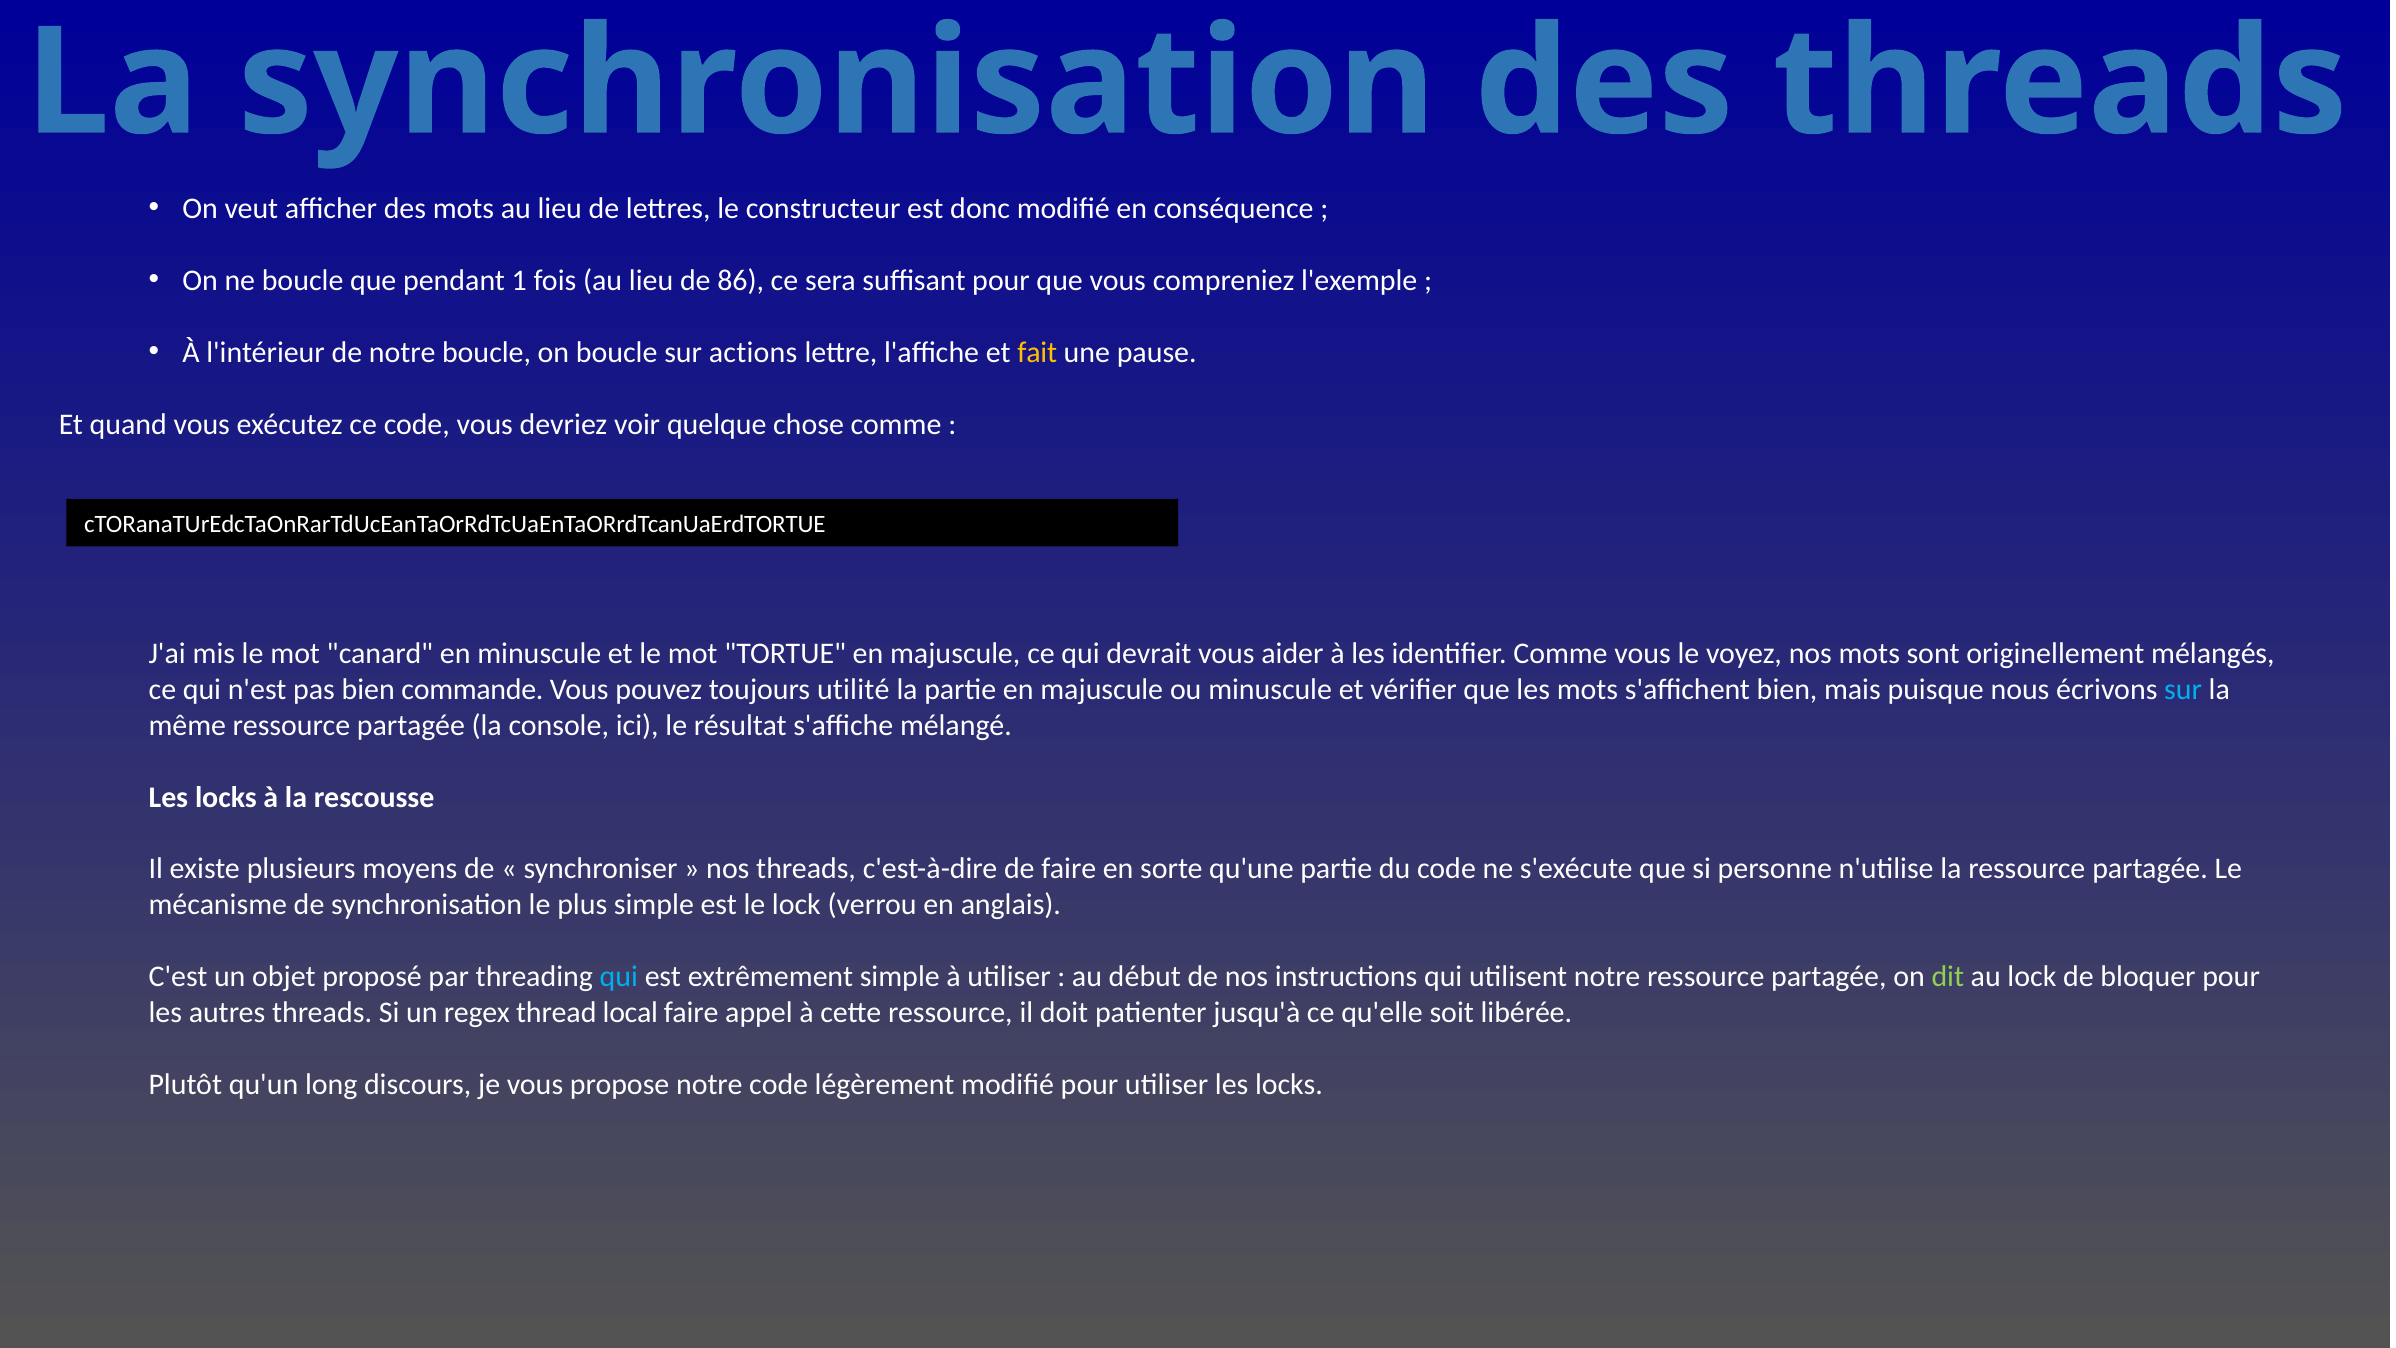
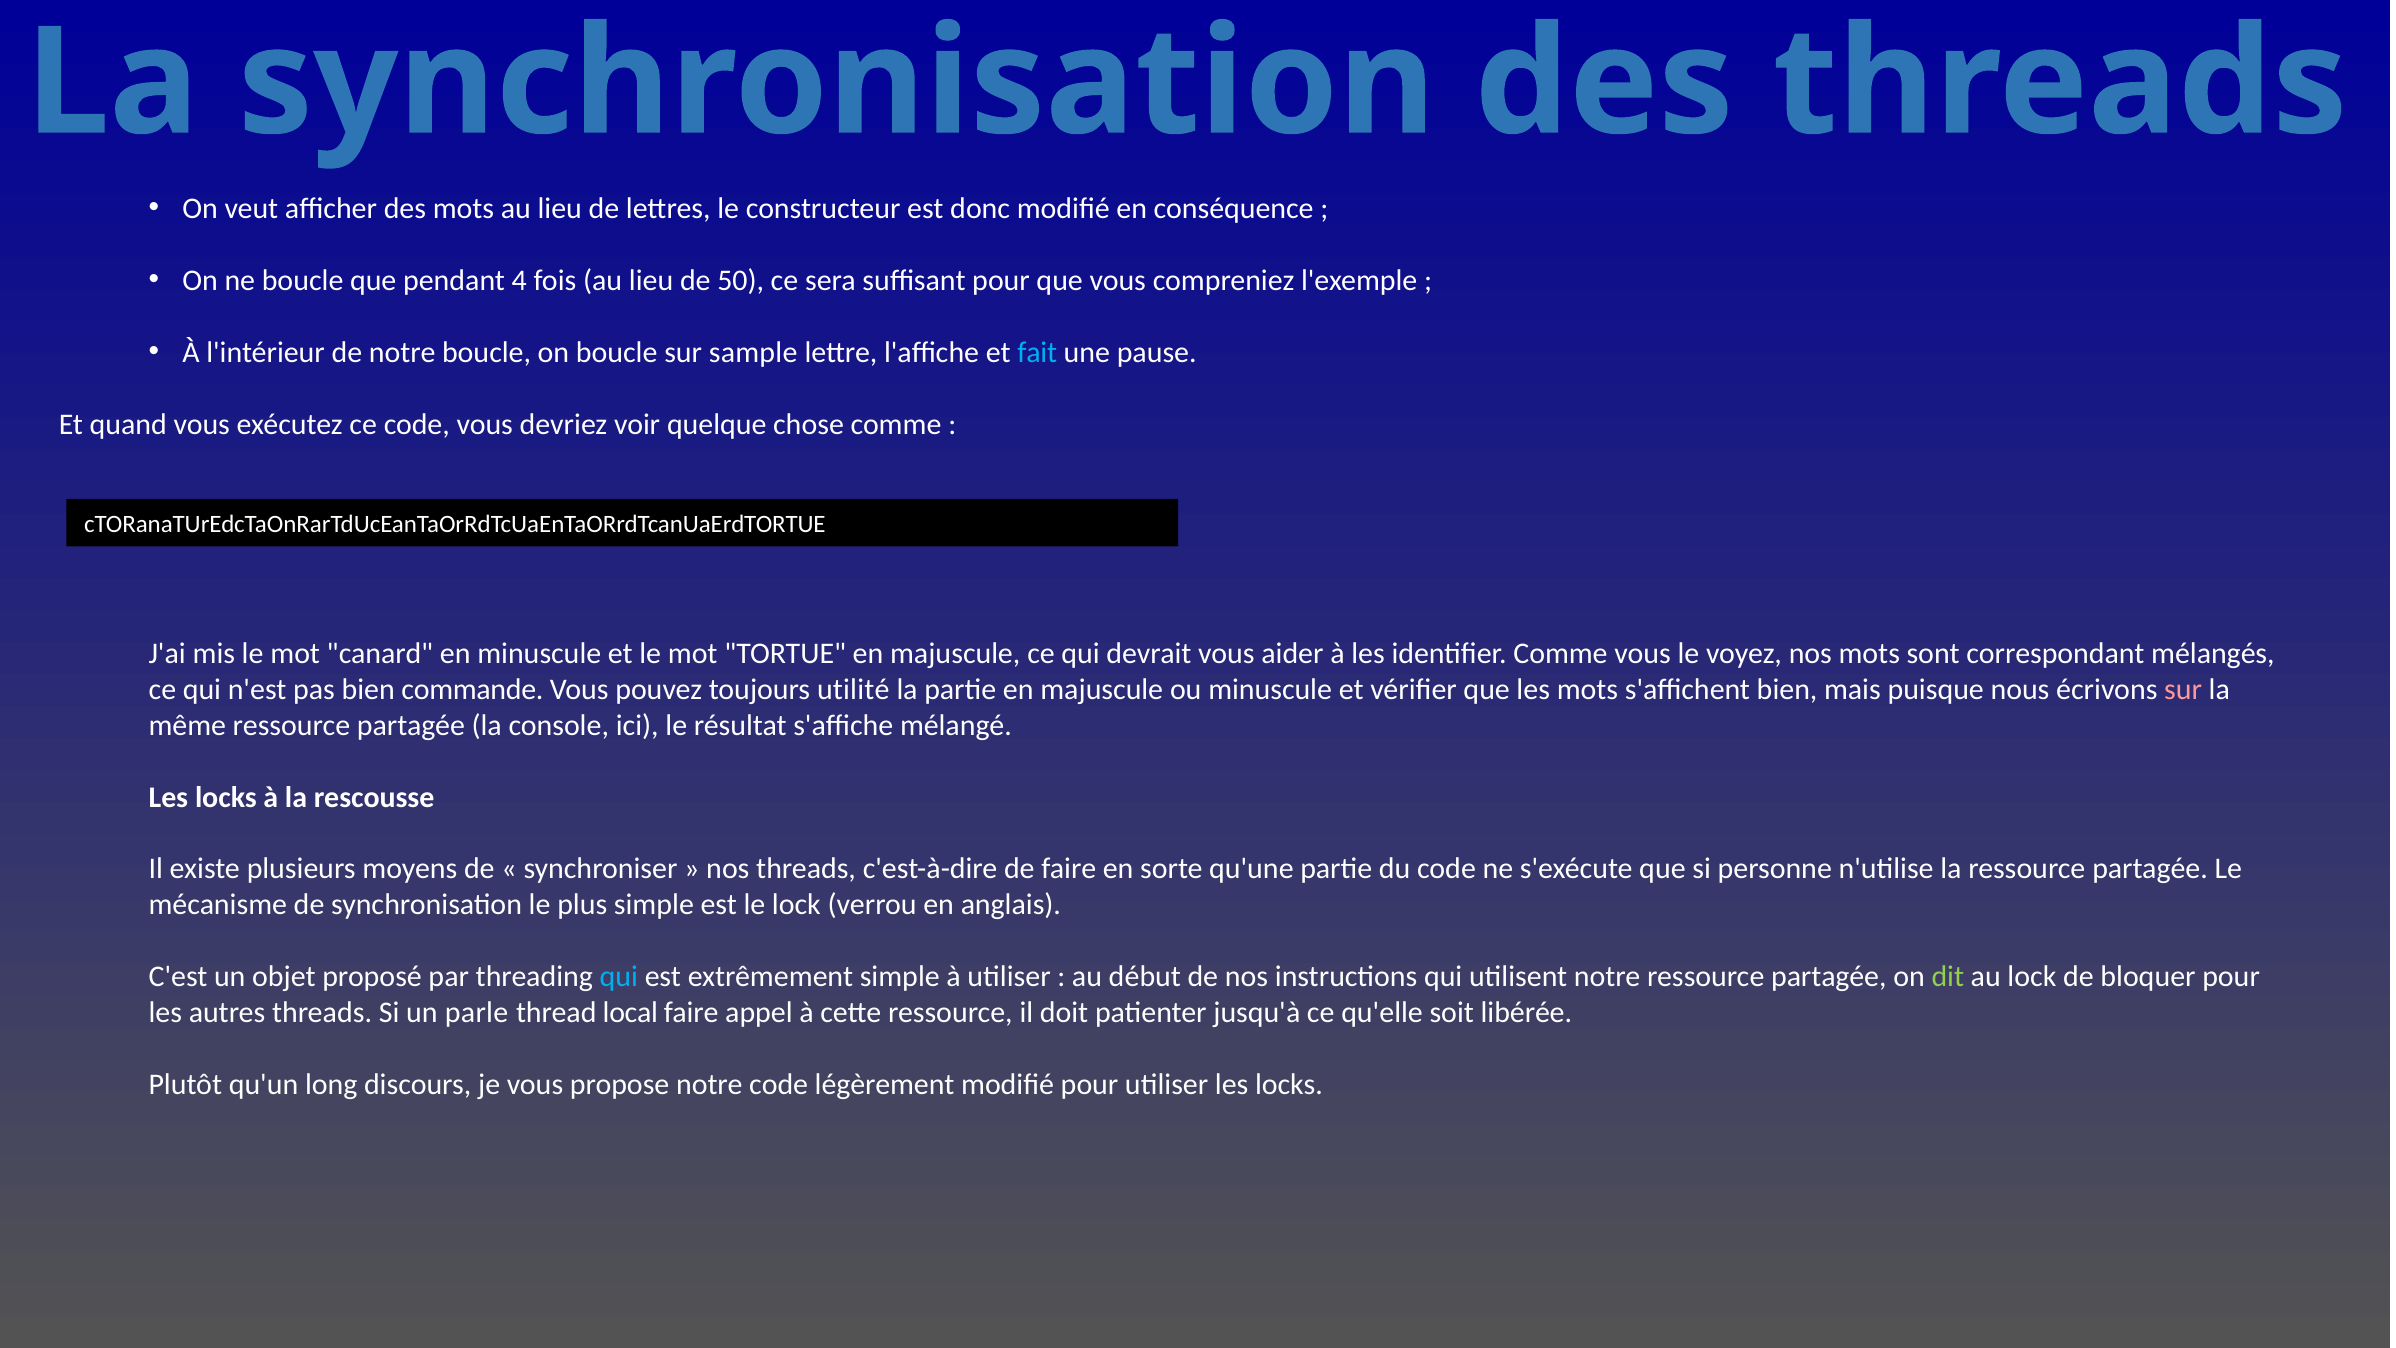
1: 1 -> 4 (519, 280)
86: 86 -> 50 (741, 280)
actions: actions -> sample (753, 352)
fait colour: yellow -> light blue (1037, 352)
originellement: originellement -> correspondant (2055, 653)
sur colour: light blue -> pink (2183, 689)
regex: regex -> parle (477, 1013)
